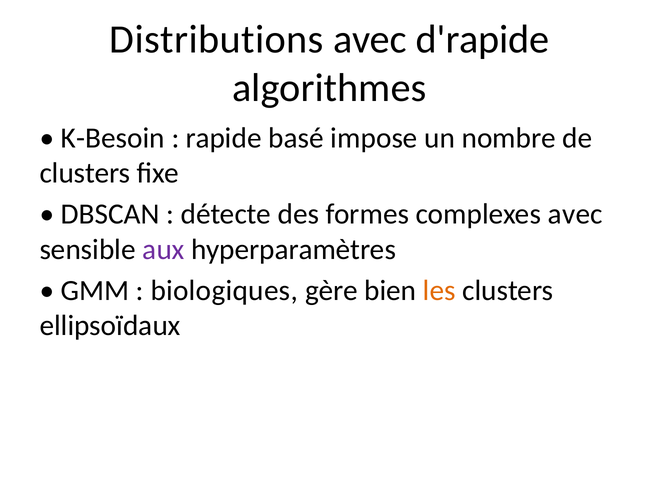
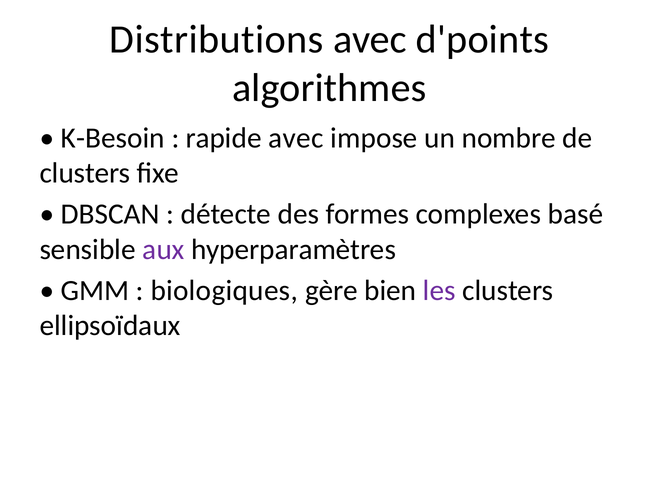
d'rapide: d'rapide -> d'points (482, 40)
rapide basé: basé -> avec (296, 138)
complexes avec: avec -> basé (575, 214)
les colour: orange -> purple (439, 291)
